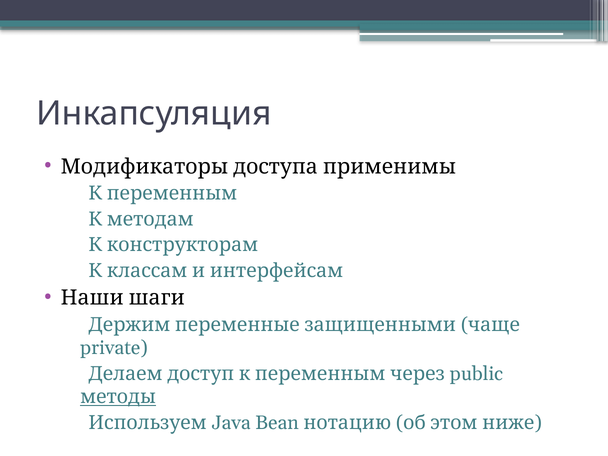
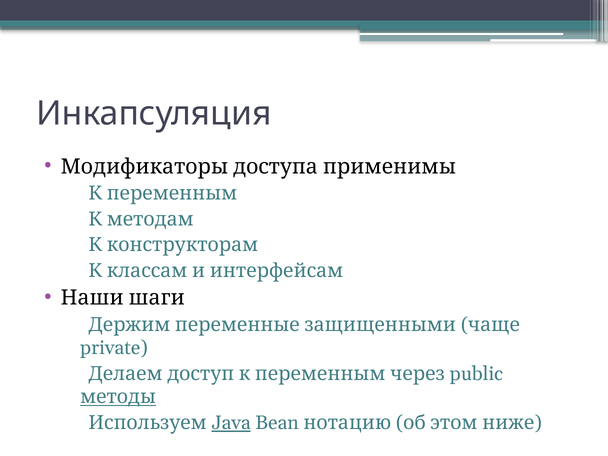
Java underline: none -> present (231, 423)
